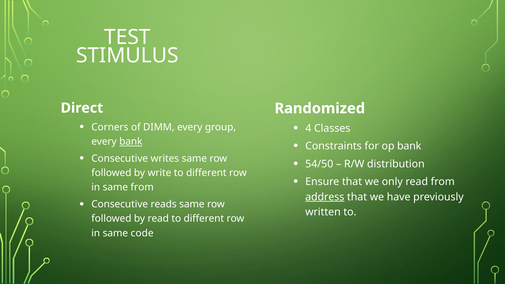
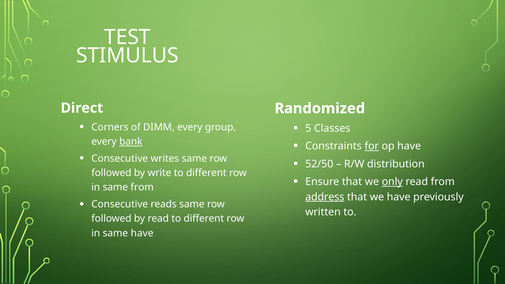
4: 4 -> 5 (308, 128)
for underline: none -> present (372, 146)
op bank: bank -> have (409, 146)
54/50: 54/50 -> 52/50 (319, 164)
only underline: none -> present (392, 182)
same code: code -> have (142, 233)
